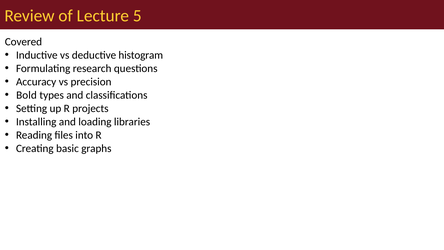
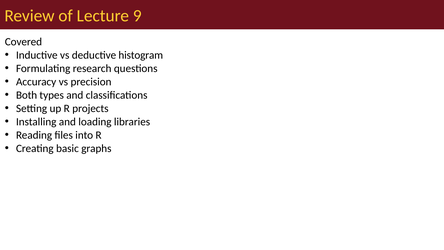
5: 5 -> 9 (137, 16)
Bold: Bold -> Both (27, 95)
